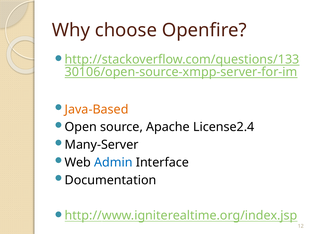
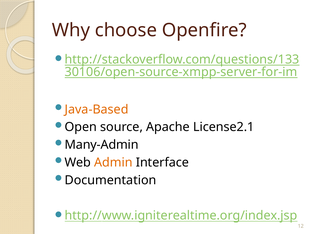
License2.4: License2.4 -> License2.1 (224, 127)
Many-Server: Many-Server -> Many-Admin (102, 144)
Admin colour: blue -> orange (113, 162)
